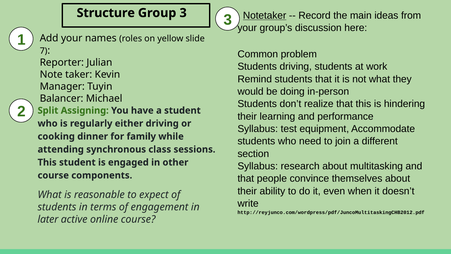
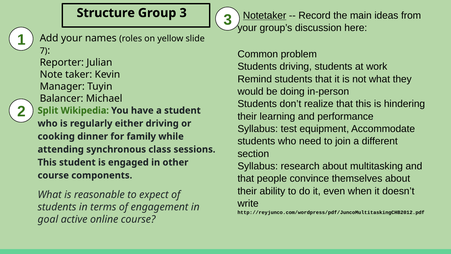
Assigning: Assigning -> Wikipedia (85, 110)
later: later -> goal (48, 219)
